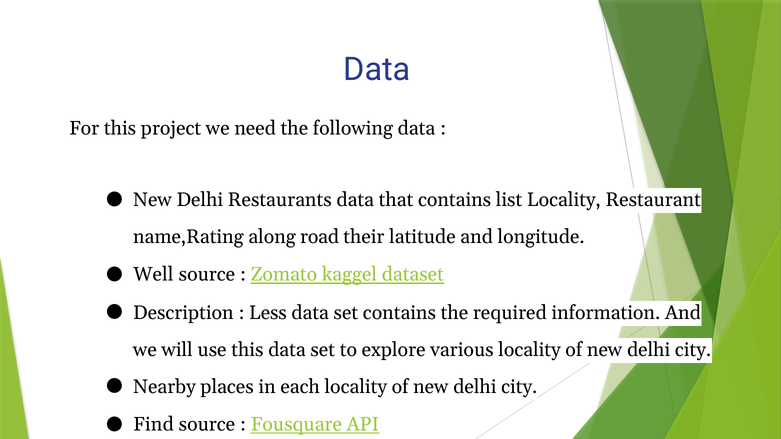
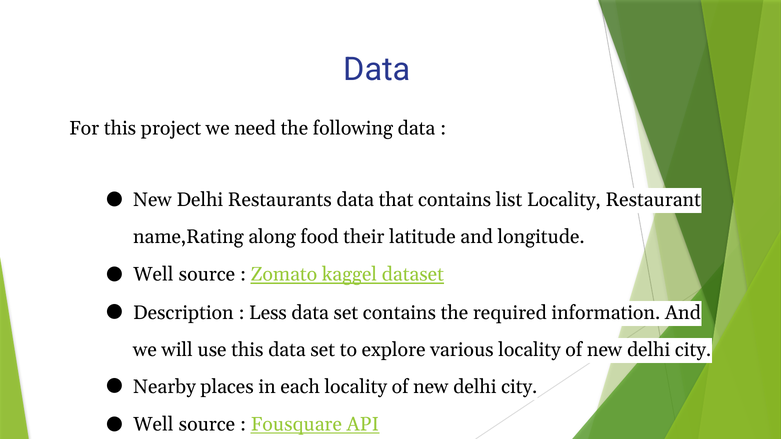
road: road -> food (320, 237)
Find: Find -> Well (153, 425)
